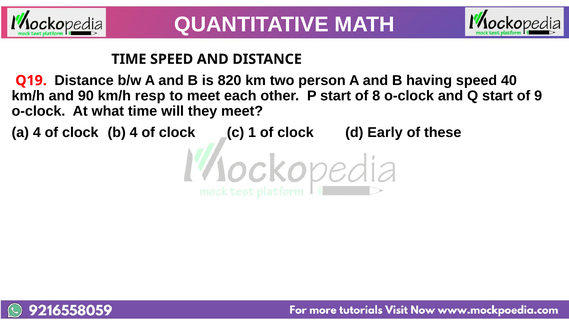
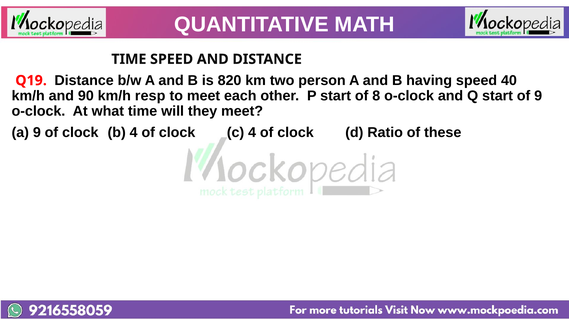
a 4: 4 -> 9 (37, 133)
c 1: 1 -> 4 (252, 133)
Early: Early -> Ratio (385, 133)
